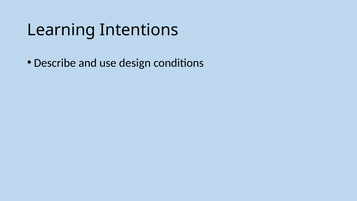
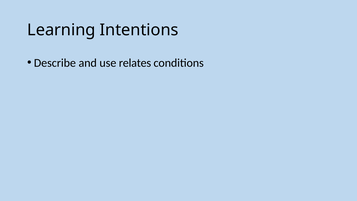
design: design -> relates (135, 63)
